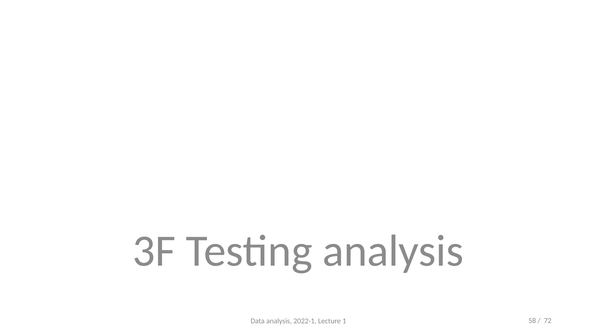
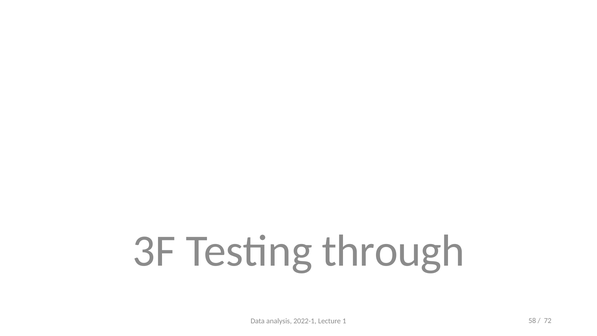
Testing analysis: analysis -> through (393, 251)
